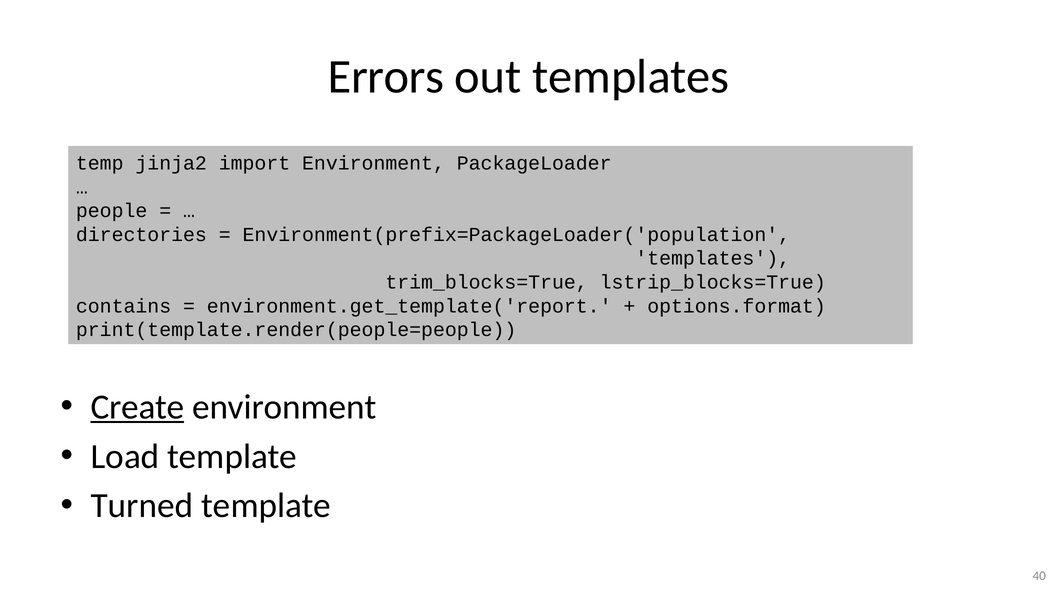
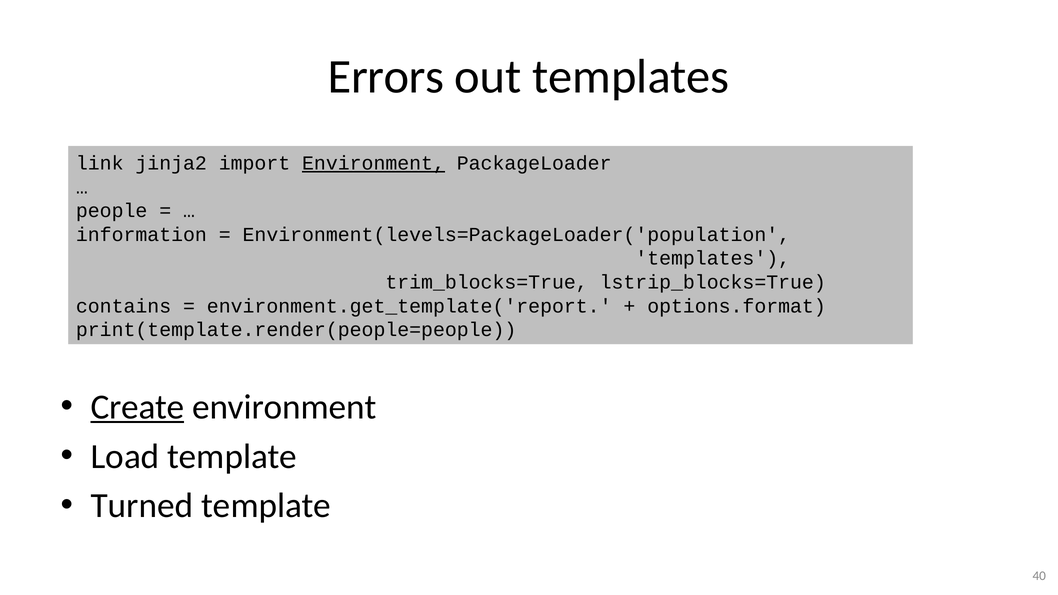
temp: temp -> link (100, 163)
Environment underline: none -> present (374, 163)
directories: directories -> information (141, 235)
Environment(prefix=PackageLoader('population: Environment(prefix=PackageLoader('population -> Environment(levels=PackageLoader('population (516, 235)
